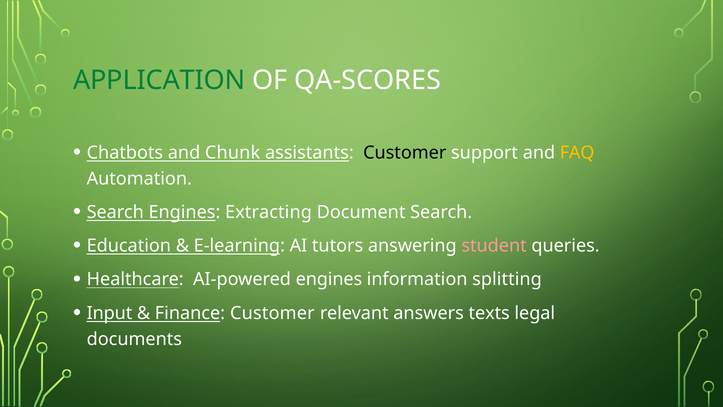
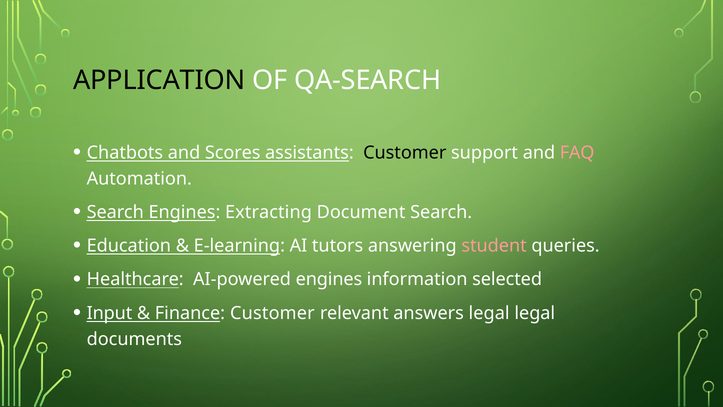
APPLICATION colour: green -> black (159, 80)
QA-SCORES: QA-SCORES -> QA-SEARCH (368, 80)
Chunk: Chunk -> Scores (233, 153)
FAQ colour: yellow -> pink (577, 153)
splitting: splitting -> selected (507, 279)
answers texts: texts -> legal (489, 313)
